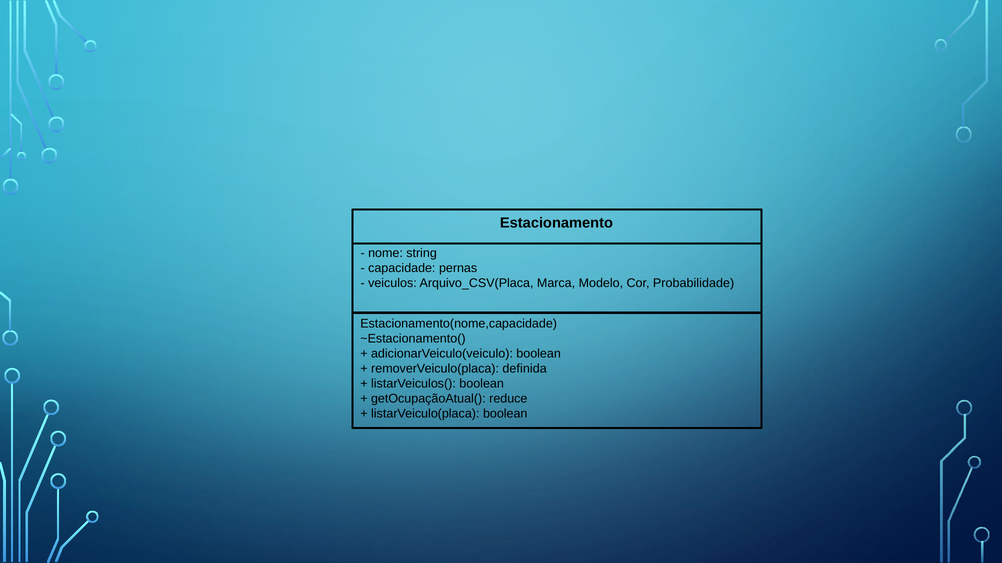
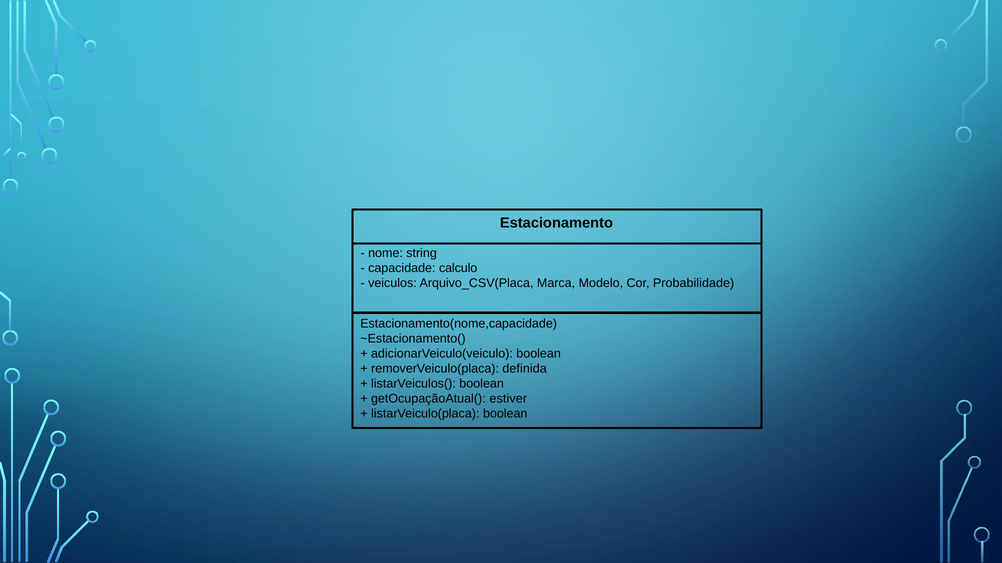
pernas: pernas -> calculo (458, 268)
reduce: reduce -> estiver (508, 399)
